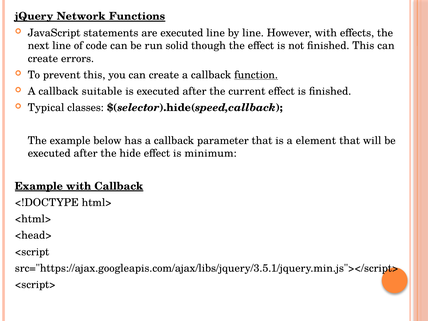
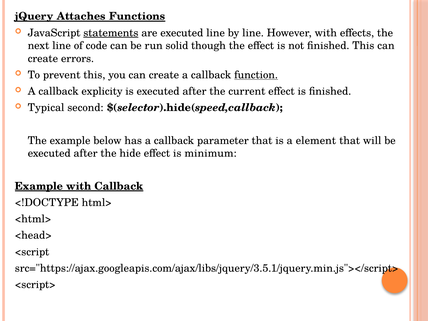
Network: Network -> Attaches (81, 16)
statements underline: none -> present (111, 33)
suitable: suitable -> explicity (102, 91)
classes: classes -> second (85, 108)
